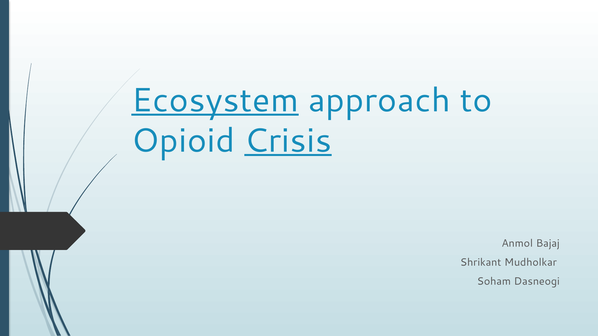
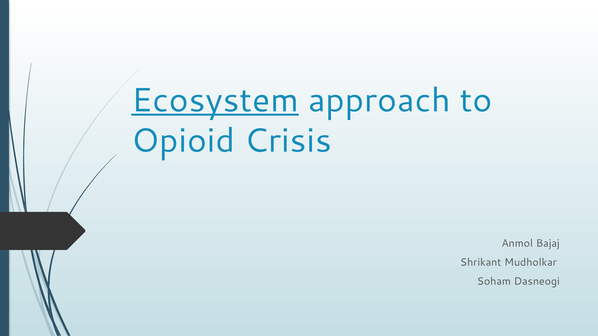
Crisis underline: present -> none (288, 141)
